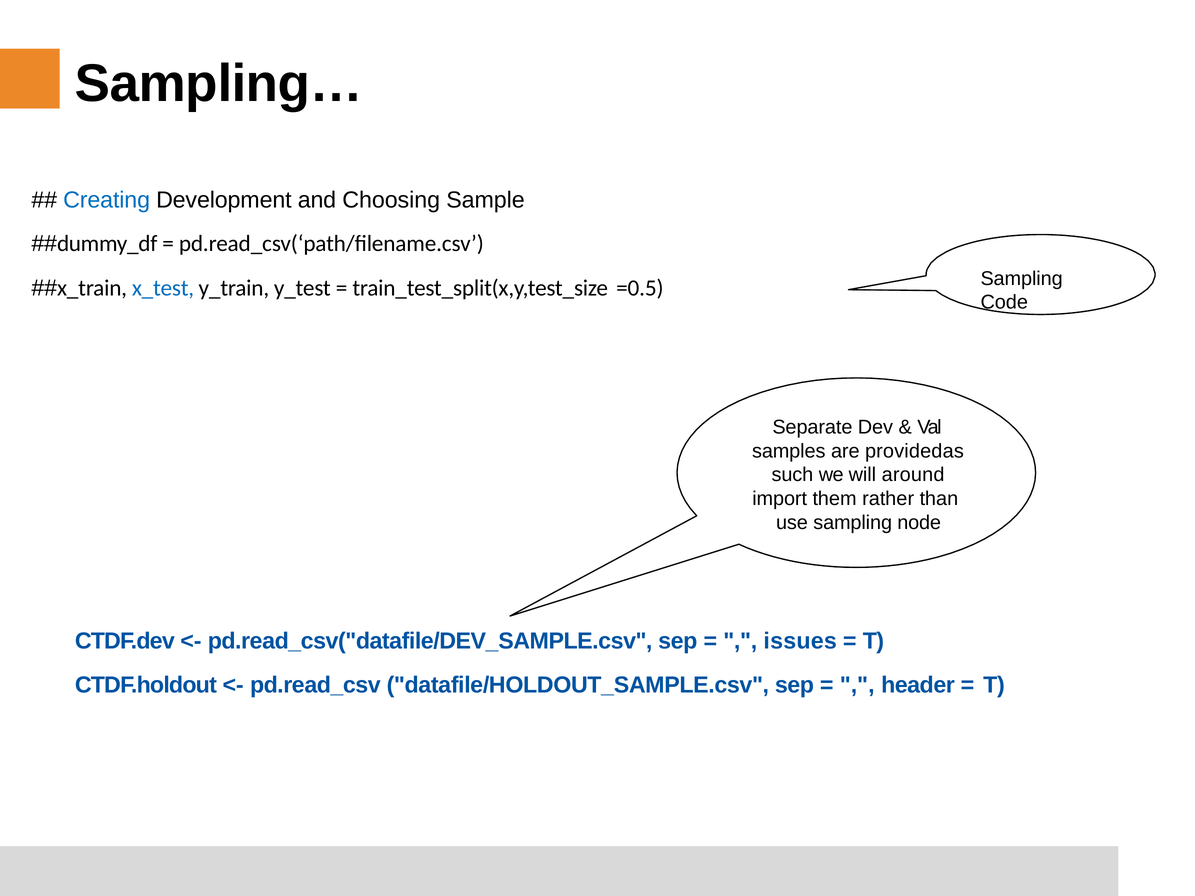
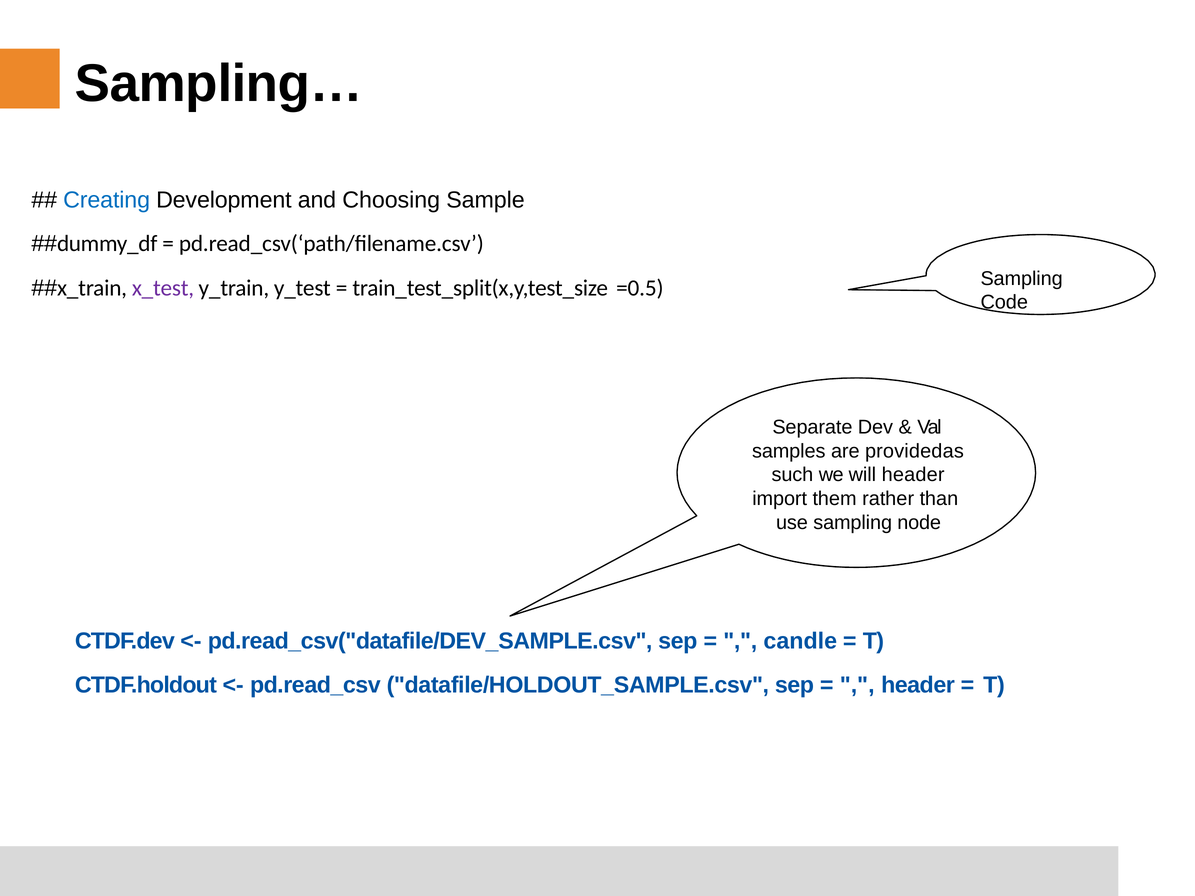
x_test colour: blue -> purple (163, 288)
will around: around -> header (913, 475)
issues: issues -> candle (800, 641)
